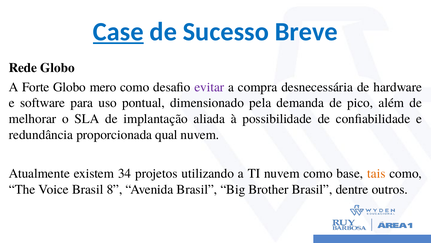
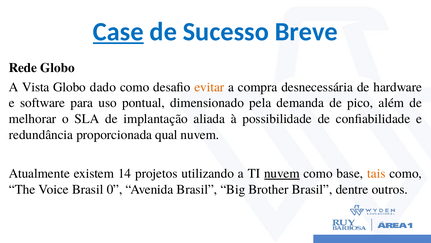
Forte: Forte -> Vista (36, 87)
mero: mero -> dado (103, 87)
evitar colour: purple -> orange (209, 87)
34: 34 -> 14 (125, 173)
nuvem underline: none -> present (282, 173)
8: 8 -> 0 (115, 189)
